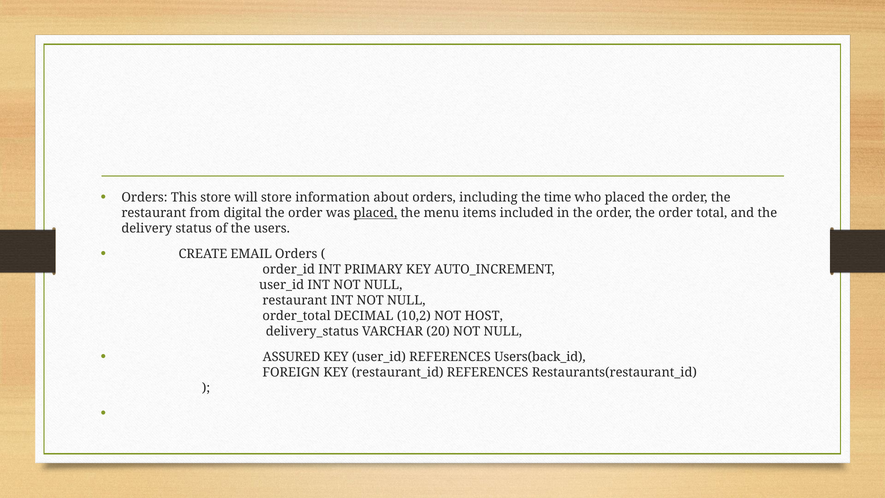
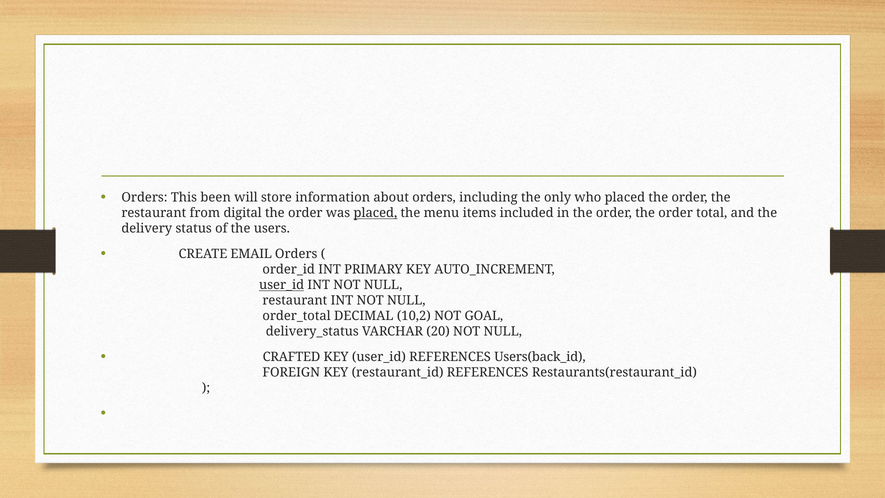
This store: store -> been (216, 198)
time: time -> only (558, 198)
user_id underline: none -> present (282, 285)
HOST: HOST -> GOAL (484, 316)
ASSURED: ASSURED -> CRAFTED (291, 357)
